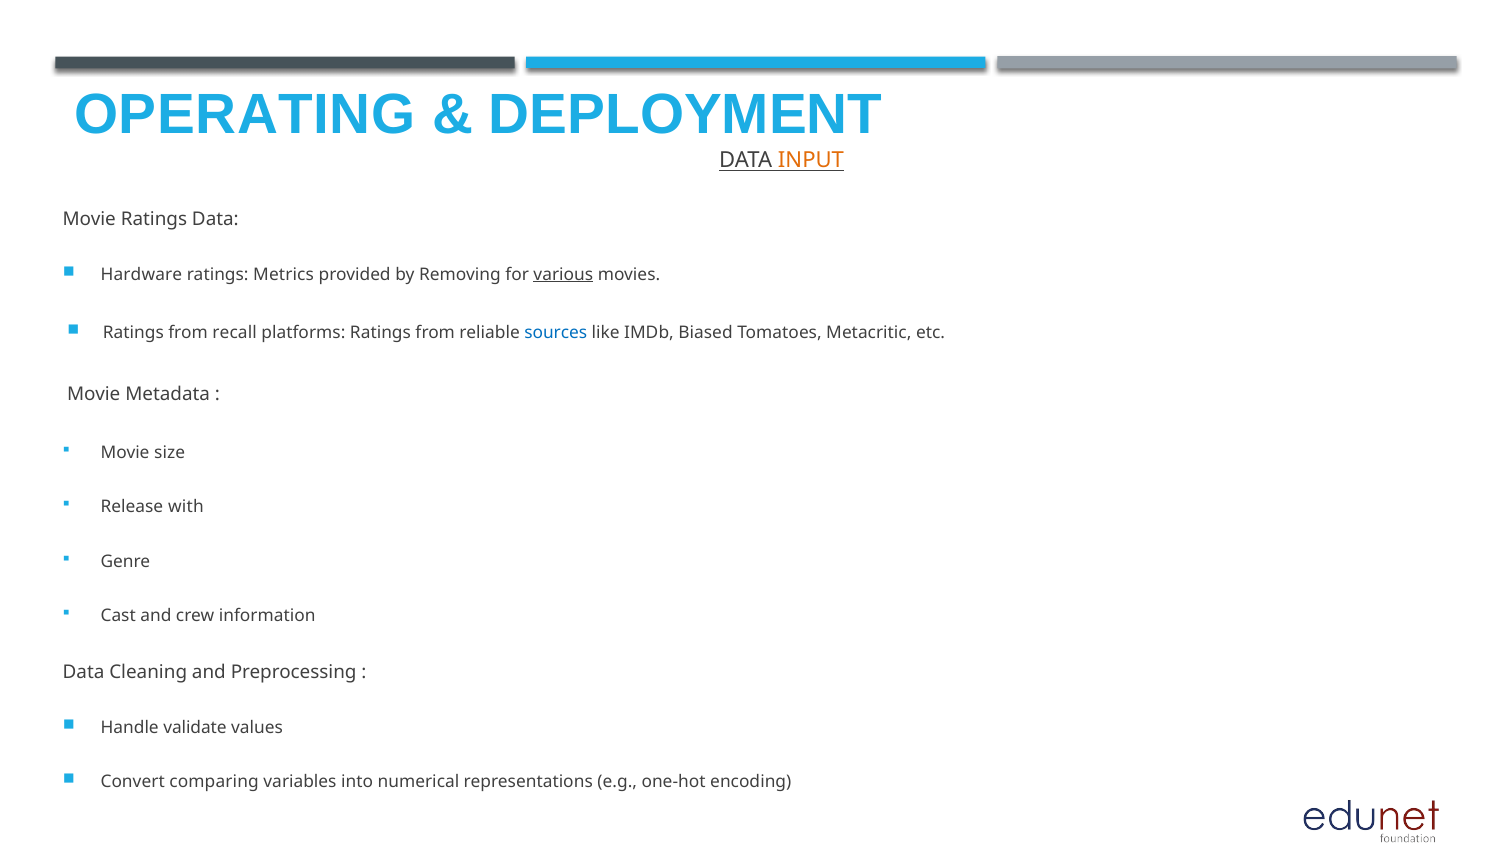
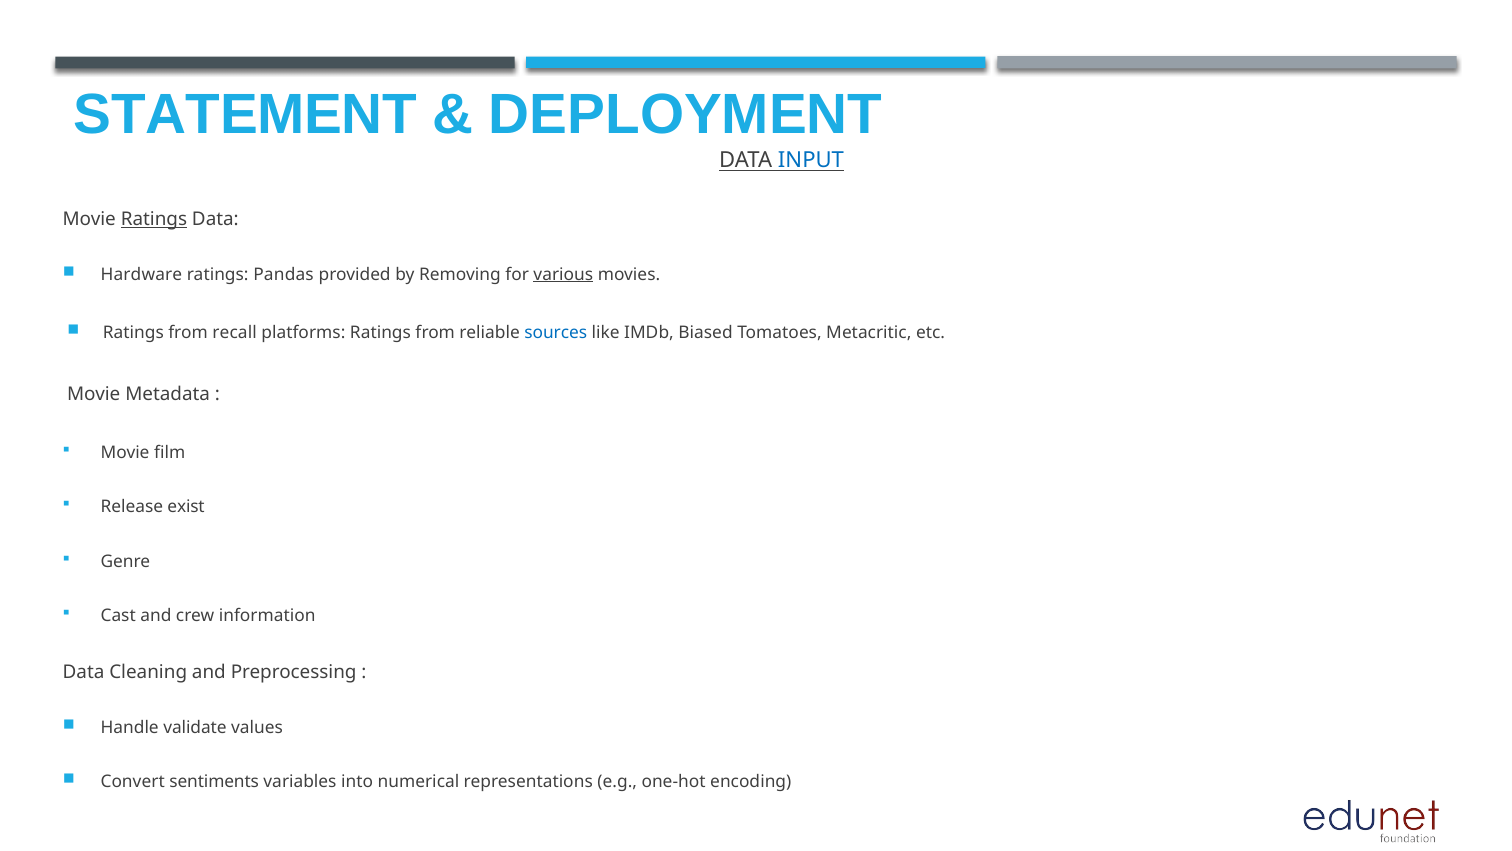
OPERATING: OPERATING -> STATEMENT (245, 115)
INPUT colour: orange -> blue (811, 160)
Ratings underline: none -> present (154, 219)
Metrics: Metrics -> Pandas (284, 274)
size: size -> film (170, 453)
with: with -> exist (186, 507)
comparing: comparing -> sentiments (214, 781)
